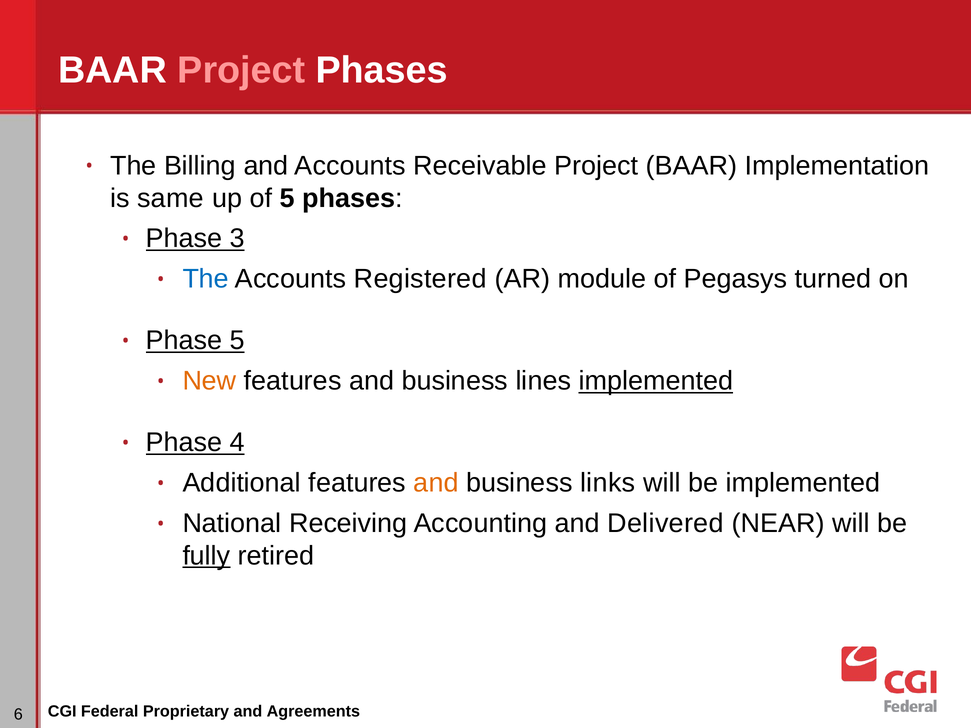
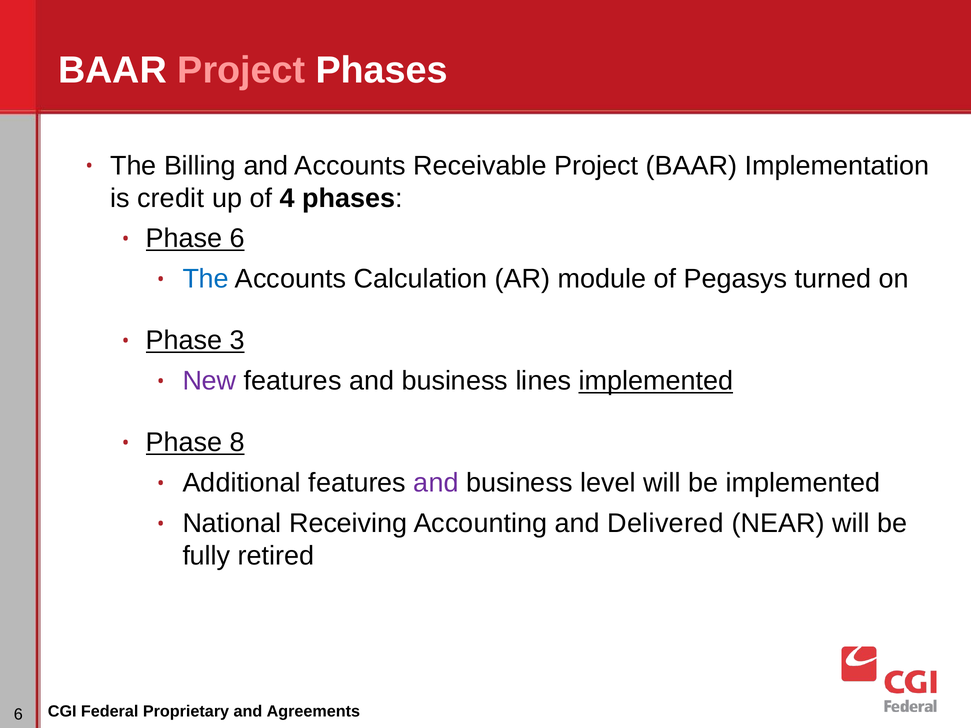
same: same -> credit (171, 198)
of 5: 5 -> 4 (287, 198)
Phase 3: 3 -> 6 (237, 239)
Registered: Registered -> Calculation (420, 279)
Phase 5: 5 -> 3 (237, 341)
New colour: orange -> purple (209, 381)
4: 4 -> 8 (237, 443)
and colour: orange -> purple (436, 483)
links: links -> level (608, 483)
fully underline: present -> none (206, 556)
